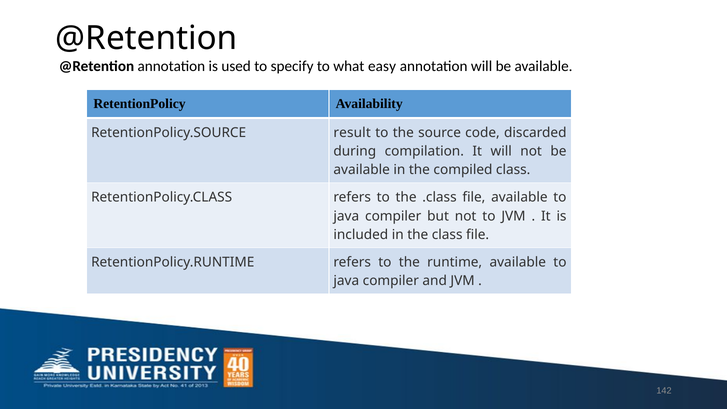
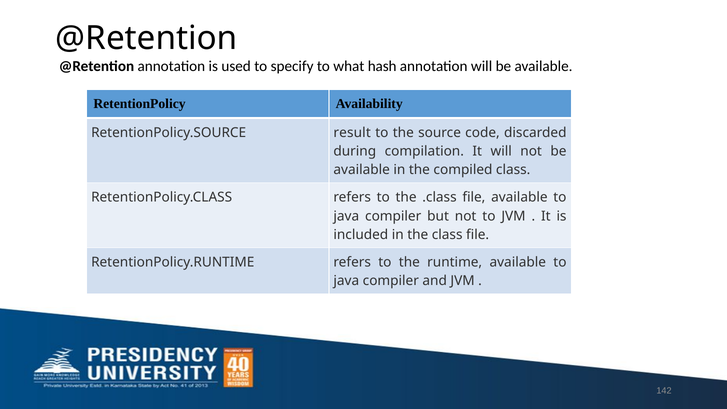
easy: easy -> hash (382, 66)
